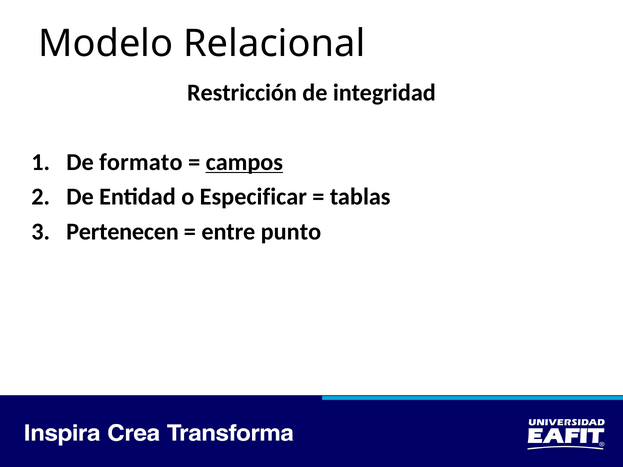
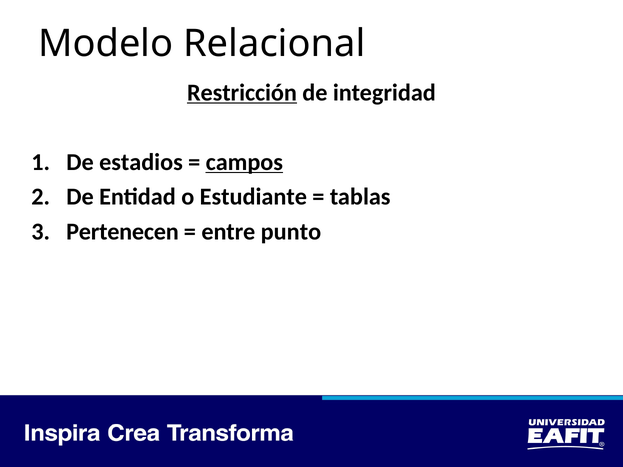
Restricción underline: none -> present (242, 93)
formato: formato -> estadios (141, 162)
Especificar: Especificar -> Estudiante (253, 197)
